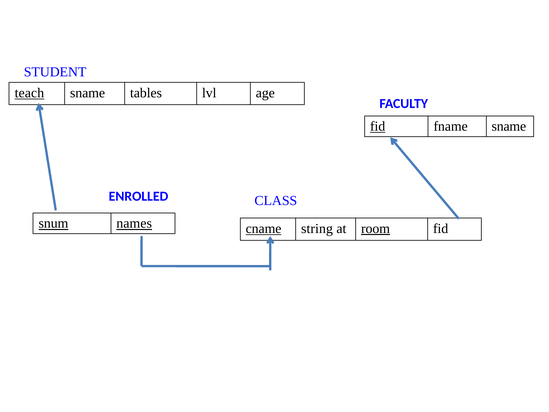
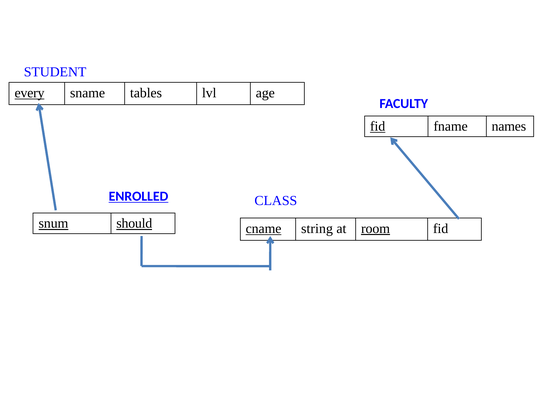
teach: teach -> every (30, 93)
fname sname: sname -> names (509, 126)
ENROLLED underline: none -> present (138, 196)
names: names -> should (134, 223)
